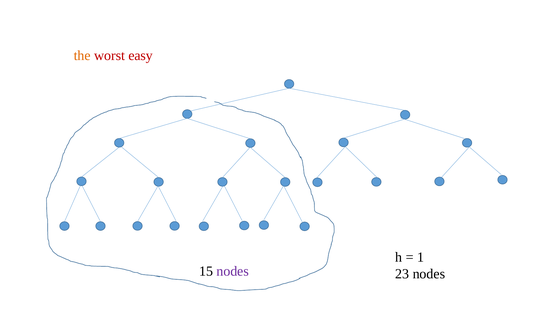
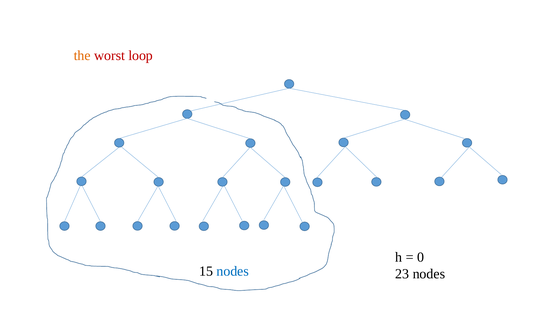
easy: easy -> loop (141, 56)
1: 1 -> 0 (420, 257)
nodes colour: purple -> blue (233, 271)
